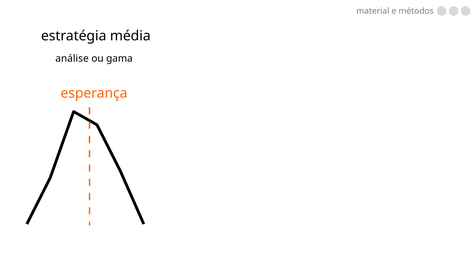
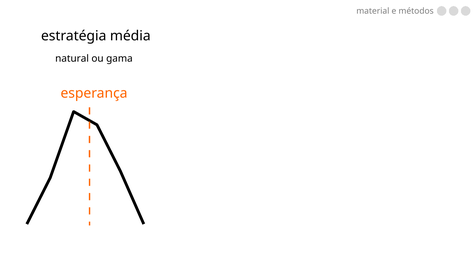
análise: análise -> natural (72, 59)
